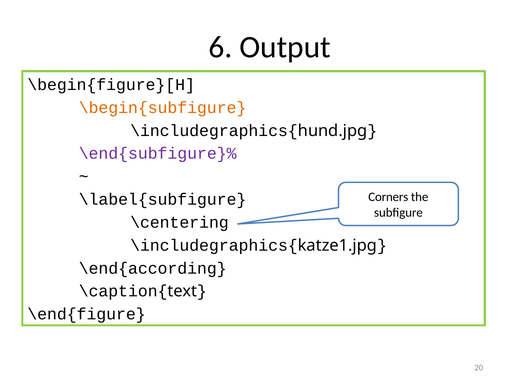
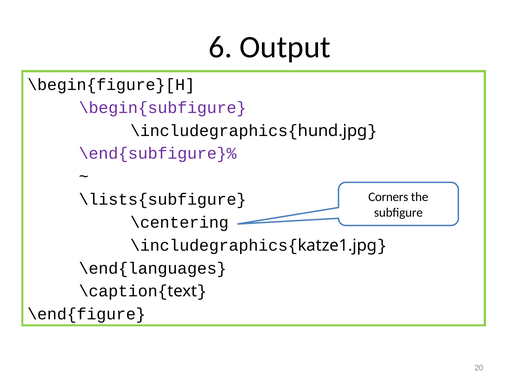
\begin{subfigure colour: orange -> purple (163, 108)
\label{subfigure: \label{subfigure -> \lists{subfigure (163, 200)
\end{according: \end{according -> \end{languages (153, 269)
